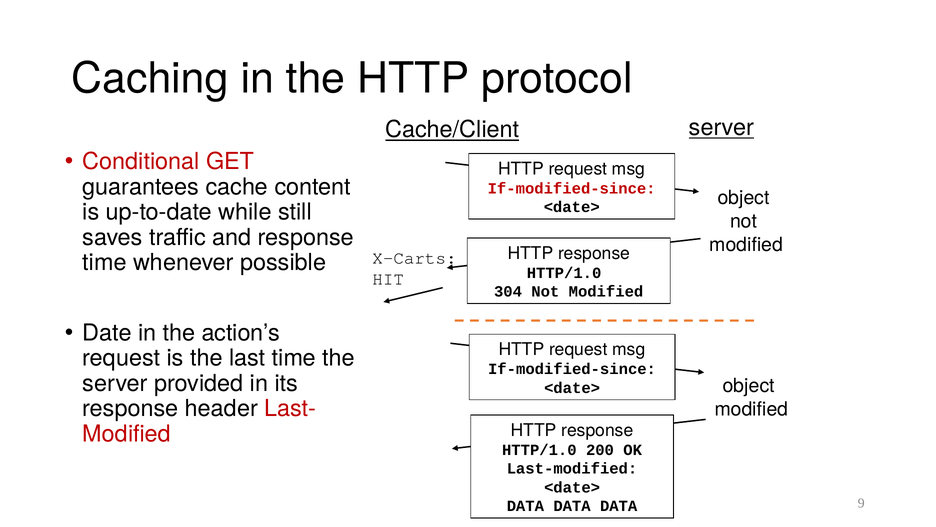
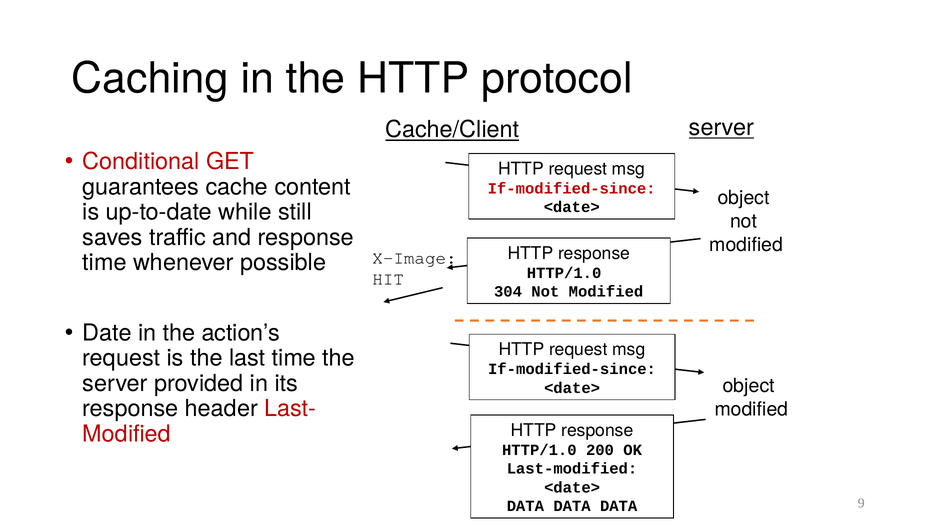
X-Carts: X-Carts -> X-Image (414, 257)
